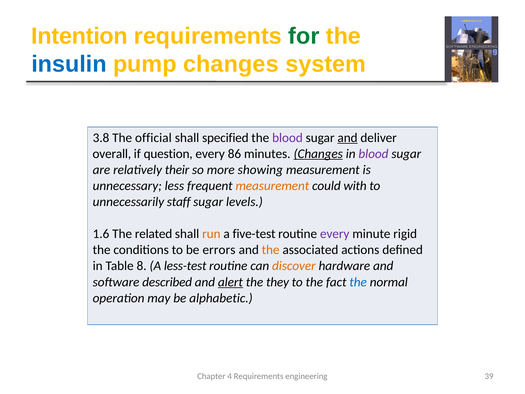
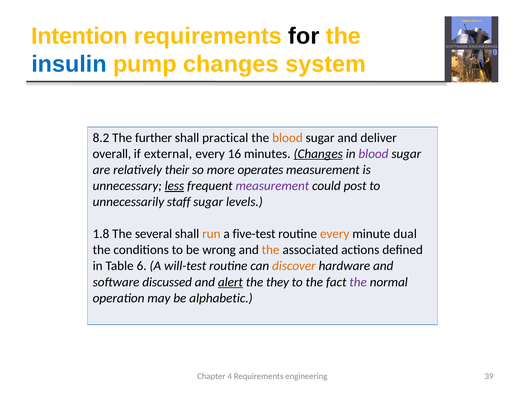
for colour: green -> black (304, 36)
3.8: 3.8 -> 8.2 (101, 138)
official: official -> further (154, 138)
specified: specified -> practical (225, 138)
blood colour: purple -> orange (287, 138)
and underline: present -> none (348, 138)
question: question -> external (168, 154)
86: 86 -> 16 (234, 154)
showing: showing -> operates (260, 170)
less underline: none -> present (174, 186)
measurement colour: orange -> purple (272, 186)
with: with -> post (355, 186)
1.6: 1.6 -> 1.8 (101, 234)
related: related -> several (154, 234)
every colour: purple -> orange (335, 234)
rigid: rigid -> dual (405, 234)
errors: errors -> wrong (219, 250)
8: 8 -> 6 (142, 266)
less-test: less-test -> will-test (185, 266)
described: described -> discussed (167, 282)
the colour: blue -> purple (358, 282)
